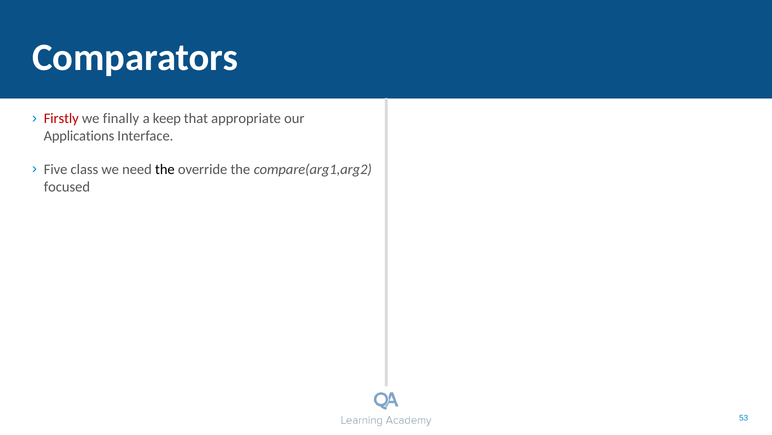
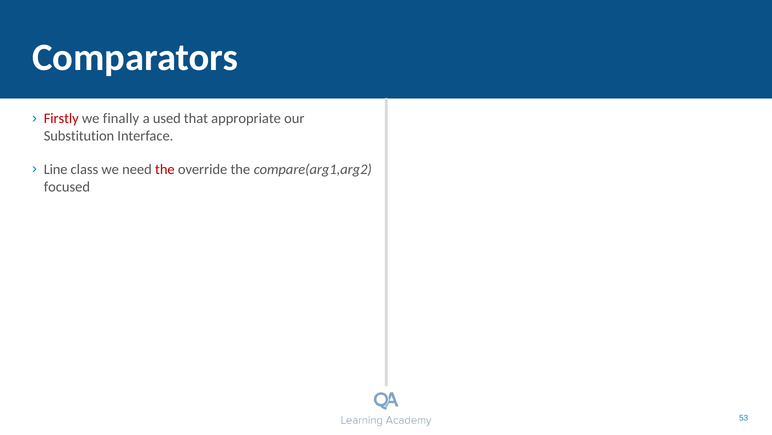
keep: keep -> used (167, 118)
Applications: Applications -> Substitution (79, 136)
Five: Five -> Line (56, 169)
the colour: black -> red (165, 169)
